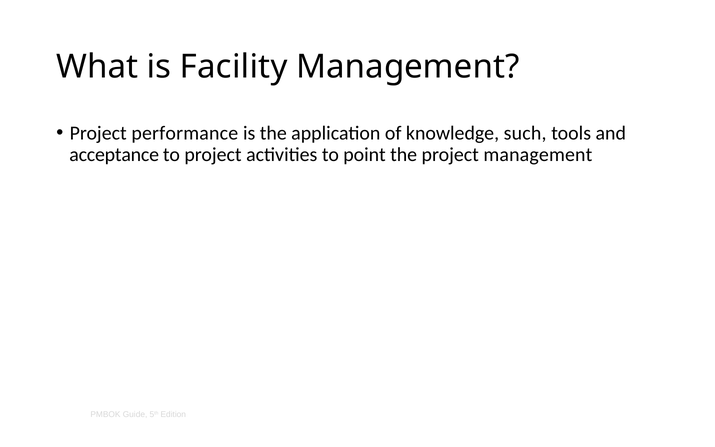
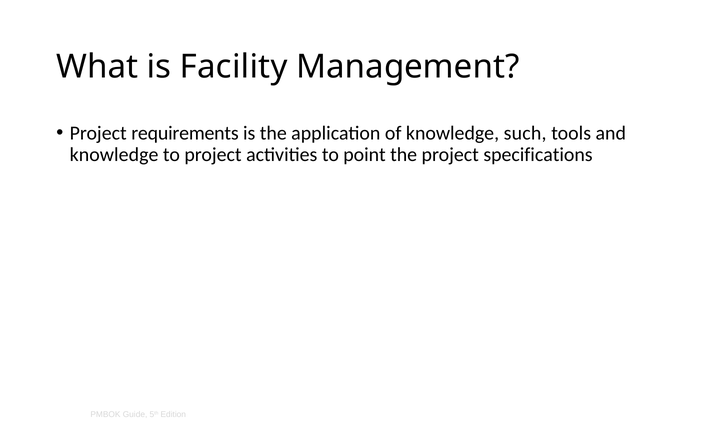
performance: performance -> requirements (185, 133)
acceptance: acceptance -> knowledge (114, 155)
project management: management -> specifications (538, 155)
